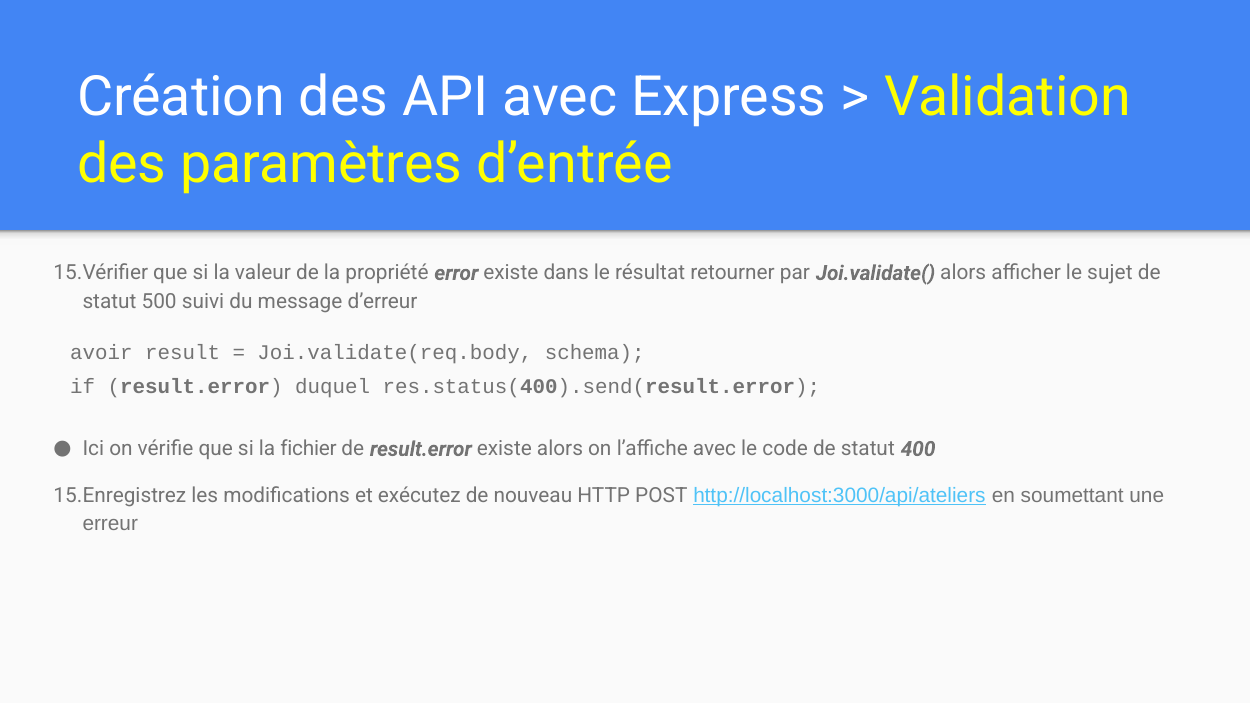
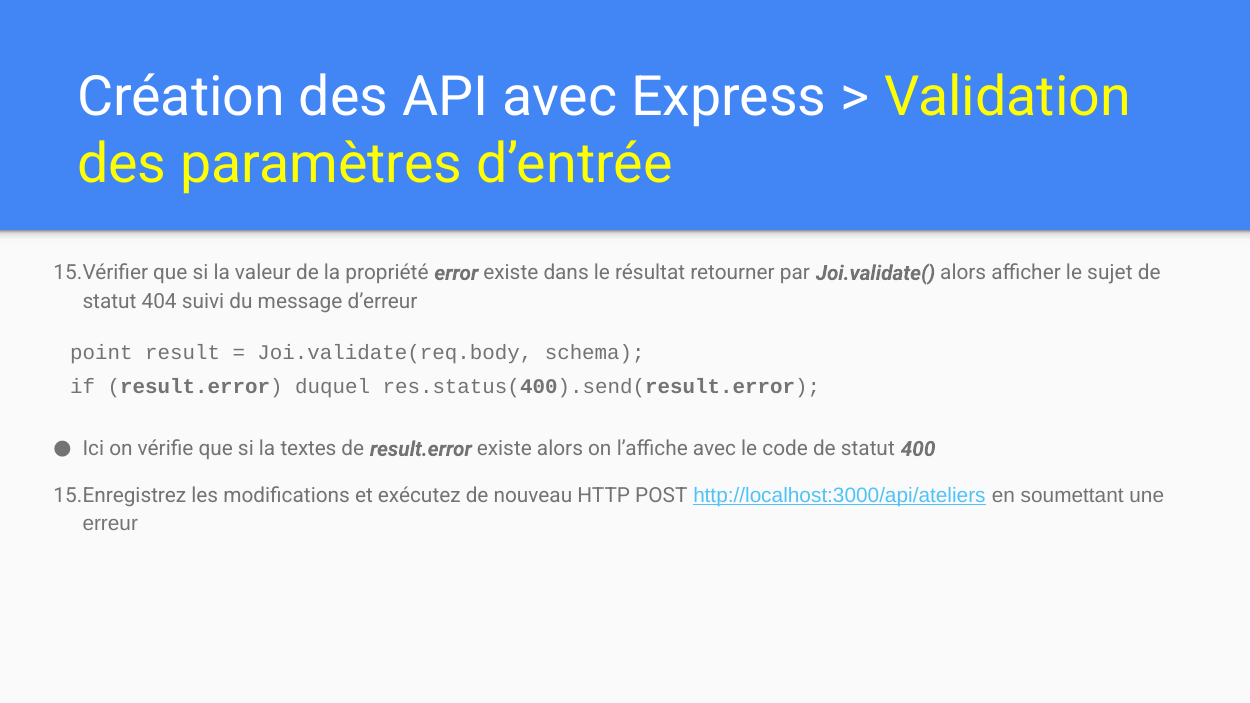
500: 500 -> 404 (159, 302)
avoir: avoir -> point (101, 353)
fichier: fichier -> textes (308, 449)
